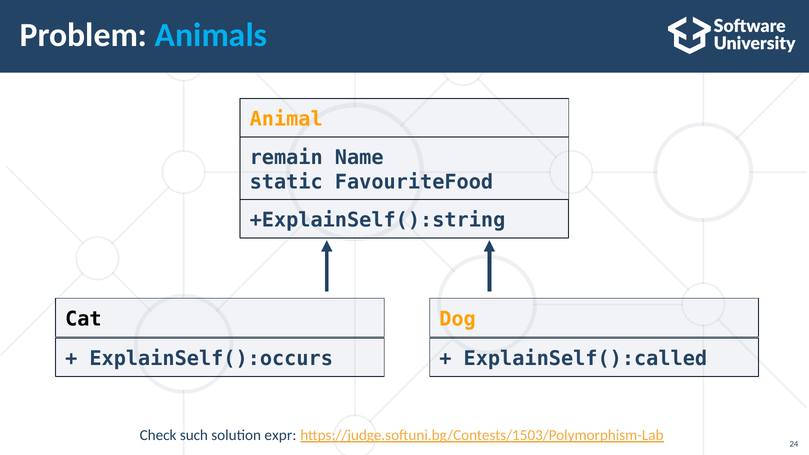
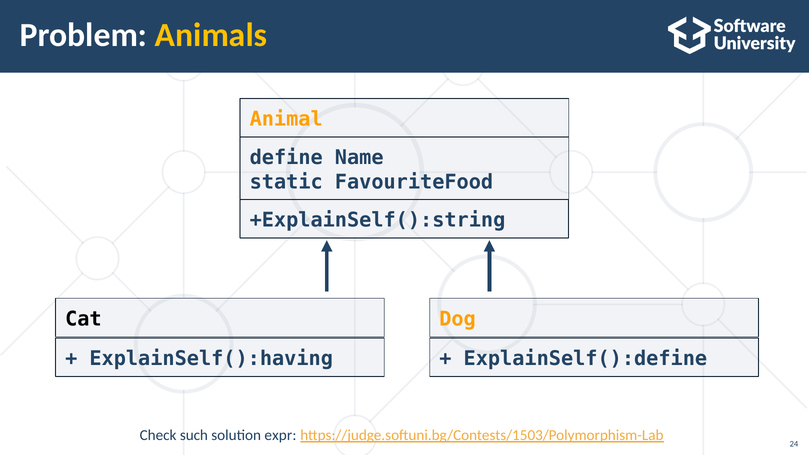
Animals colour: light blue -> yellow (211, 35)
remain: remain -> define (286, 158)
ExplainSelf():occurs: ExplainSelf():occurs -> ExplainSelf():having (211, 359)
ExplainSelf():called: ExplainSelf():called -> ExplainSelf():define (585, 359)
